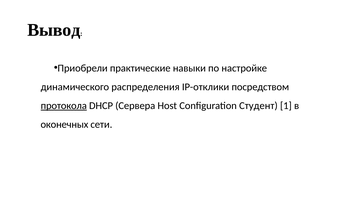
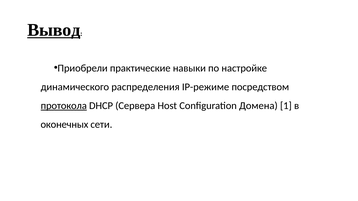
Вывод underline: none -> present (54, 30)
IP-отклики: IP-отклики -> IP-режиме (206, 87)
Студент: Студент -> Домена (258, 106)
